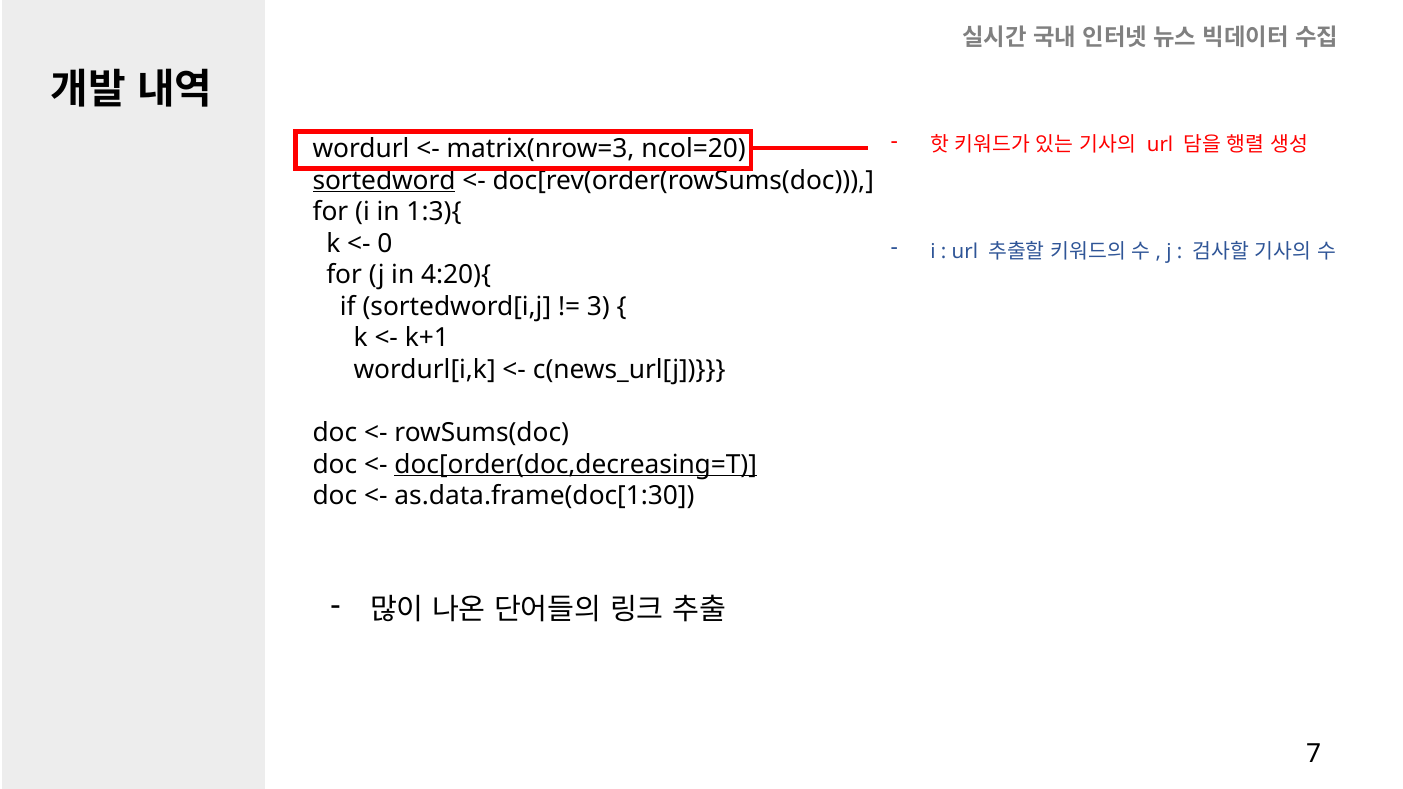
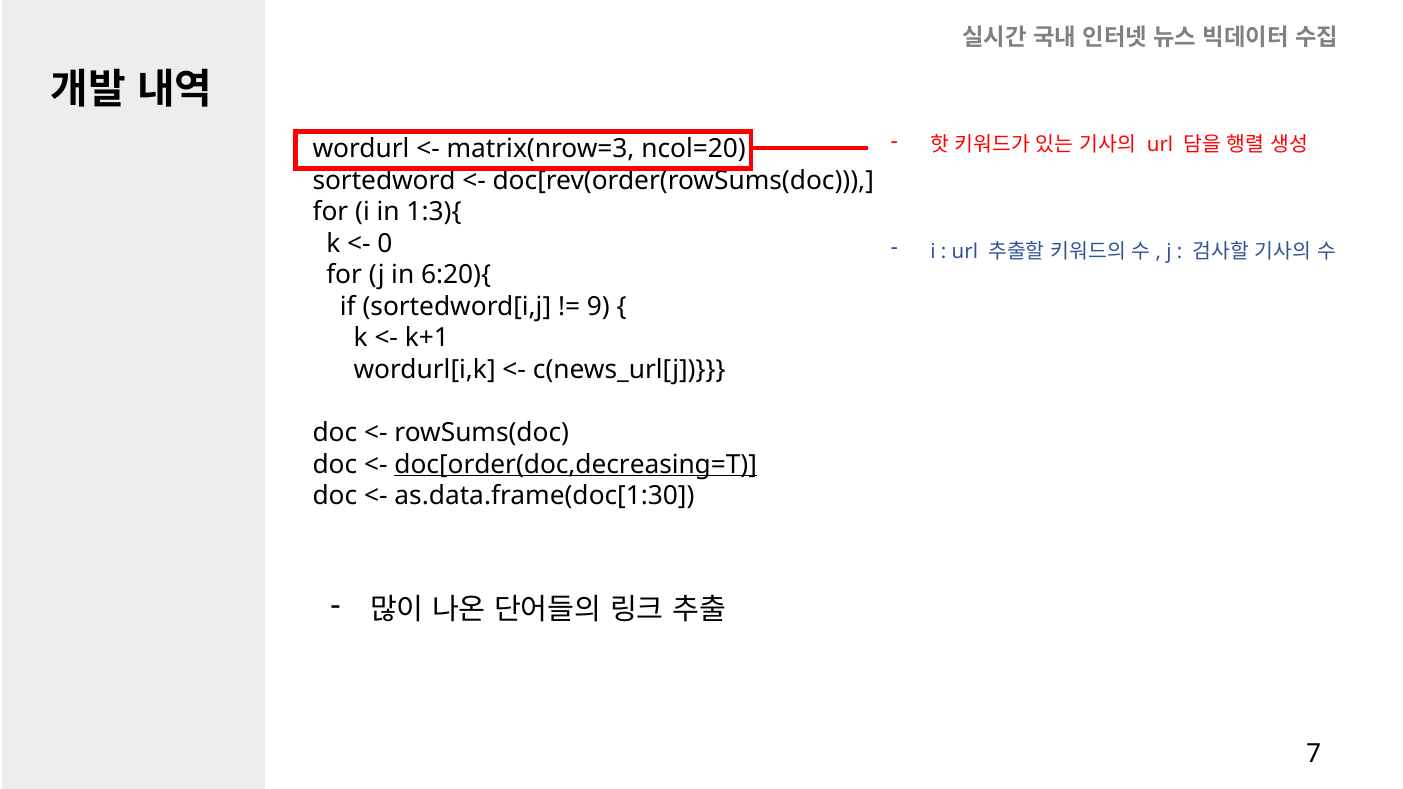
sortedword underline: present -> none (384, 180)
4:20){: 4:20){ -> 6:20){ (456, 275)
3: 3 -> 9 (598, 307)
